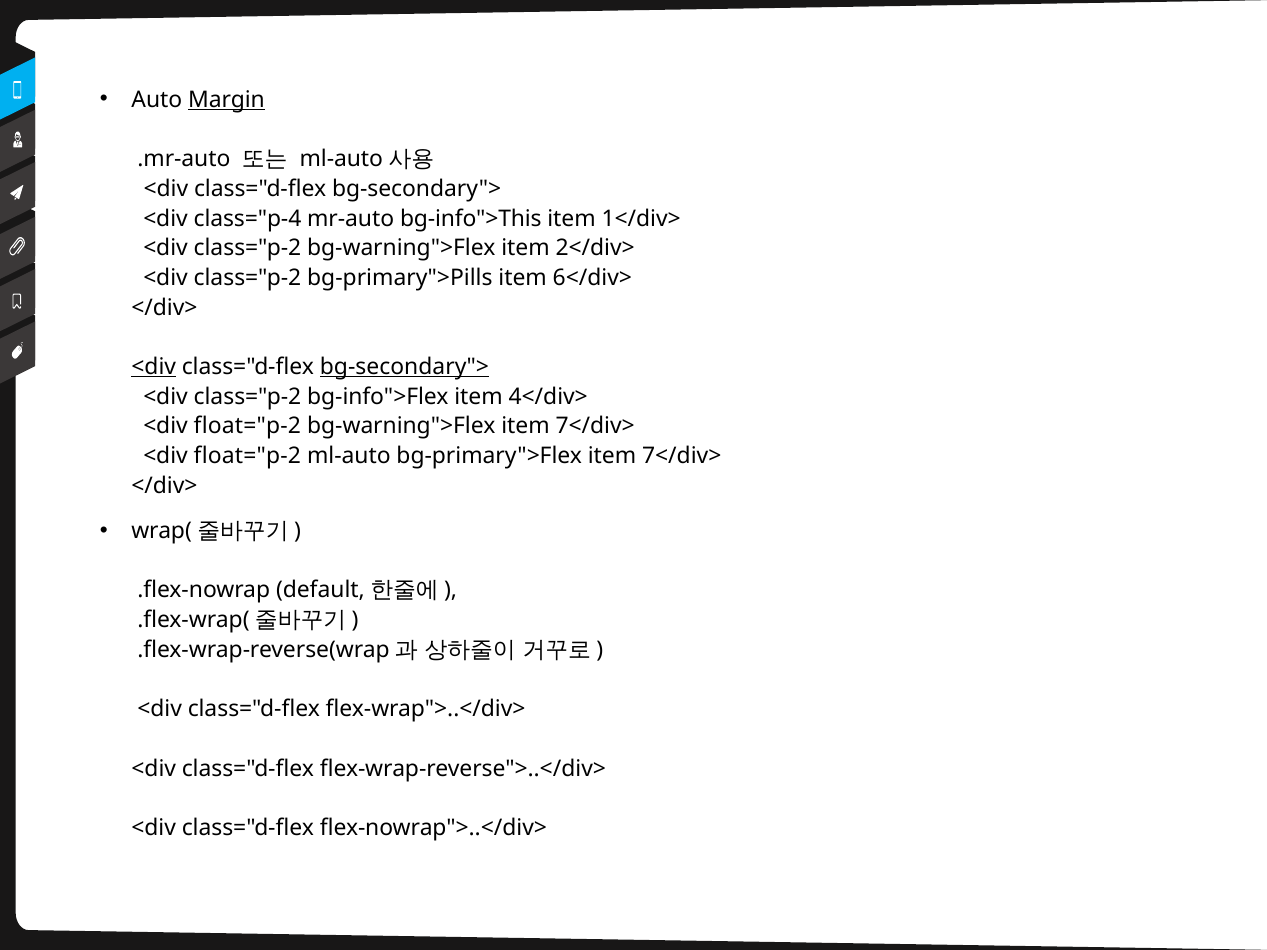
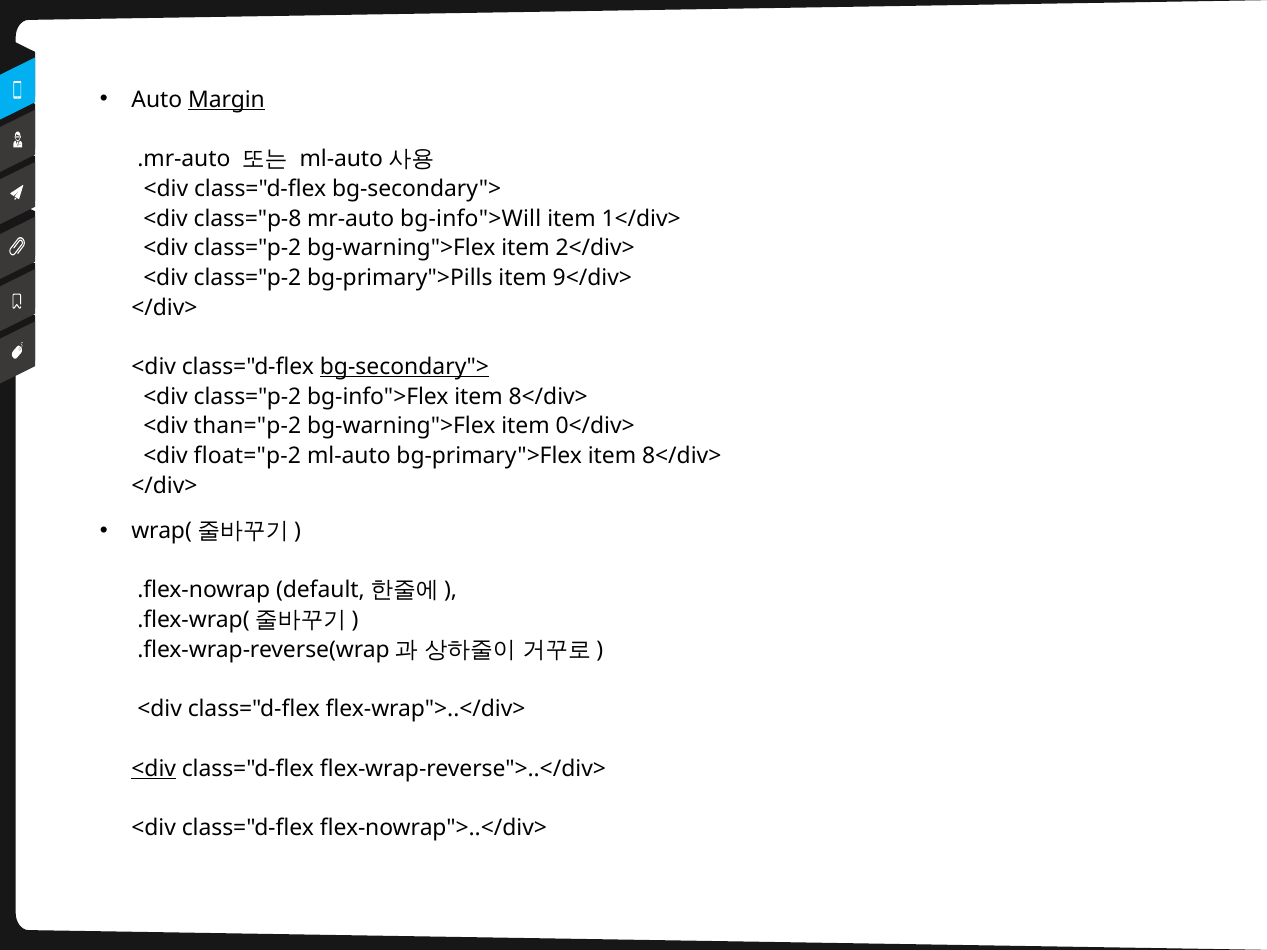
class="p-4: class="p-4 -> class="p-8 (248, 219)
bg-info">This: bg-info">This -> bg-info">Will (471, 219)
6</div>: 6</div> -> 9</div> (592, 278)
<div underline: present -> none (154, 367)
bg-info">Flex item 4</div>: 4</div> -> 8</div> (548, 397)
float="p-2: float="p-2 -> than="p-2 (247, 426)
bg-warning">Flex item 7</div>: 7</div> -> 0</div> (595, 426)
bg-primary">Flex item 7</div>: 7</div> -> 8</div> (682, 456)
<div underline: none -> present (154, 769)
